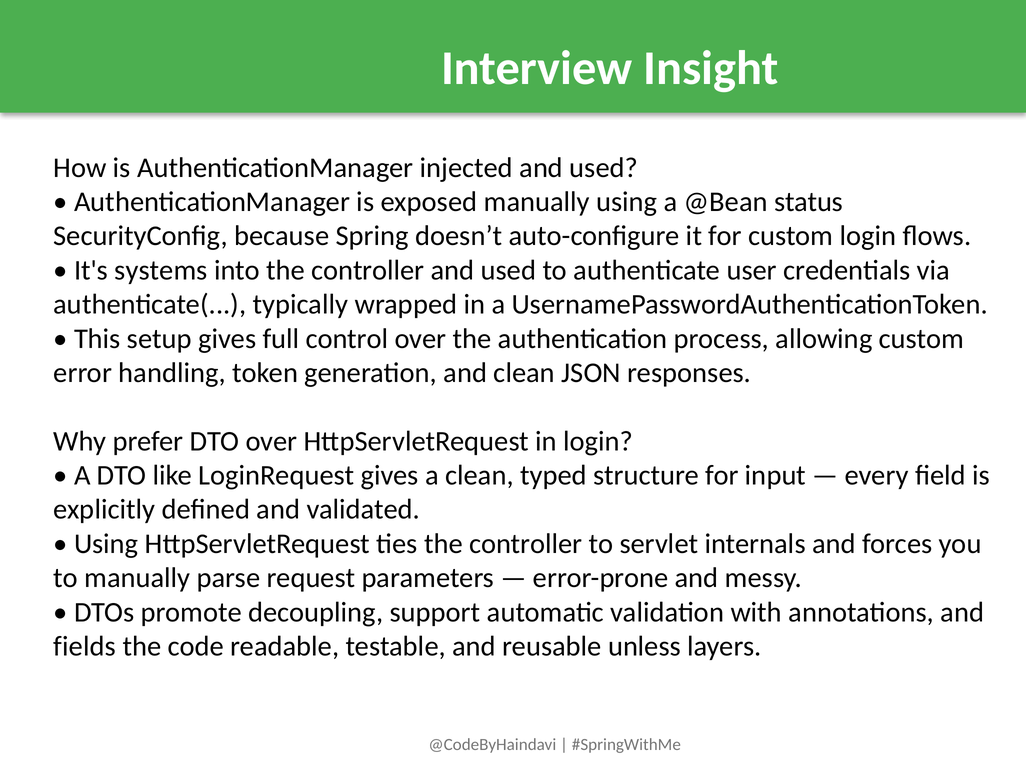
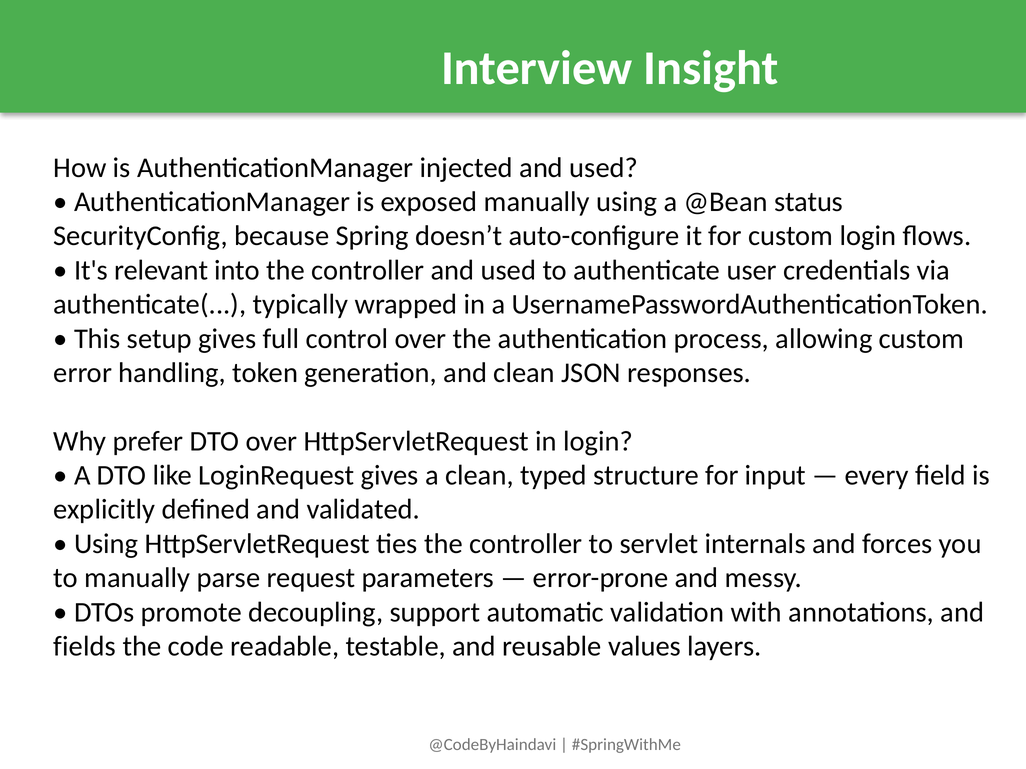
systems: systems -> relevant (161, 270)
unless: unless -> values (644, 647)
